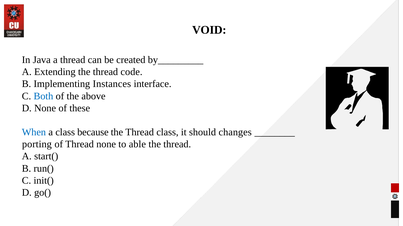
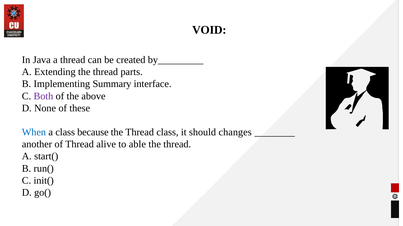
code: code -> parts (132, 72)
Instances: Instances -> Summary (112, 84)
Both colour: blue -> purple (43, 96)
porting: porting -> another (37, 145)
Thread none: none -> alive (106, 145)
